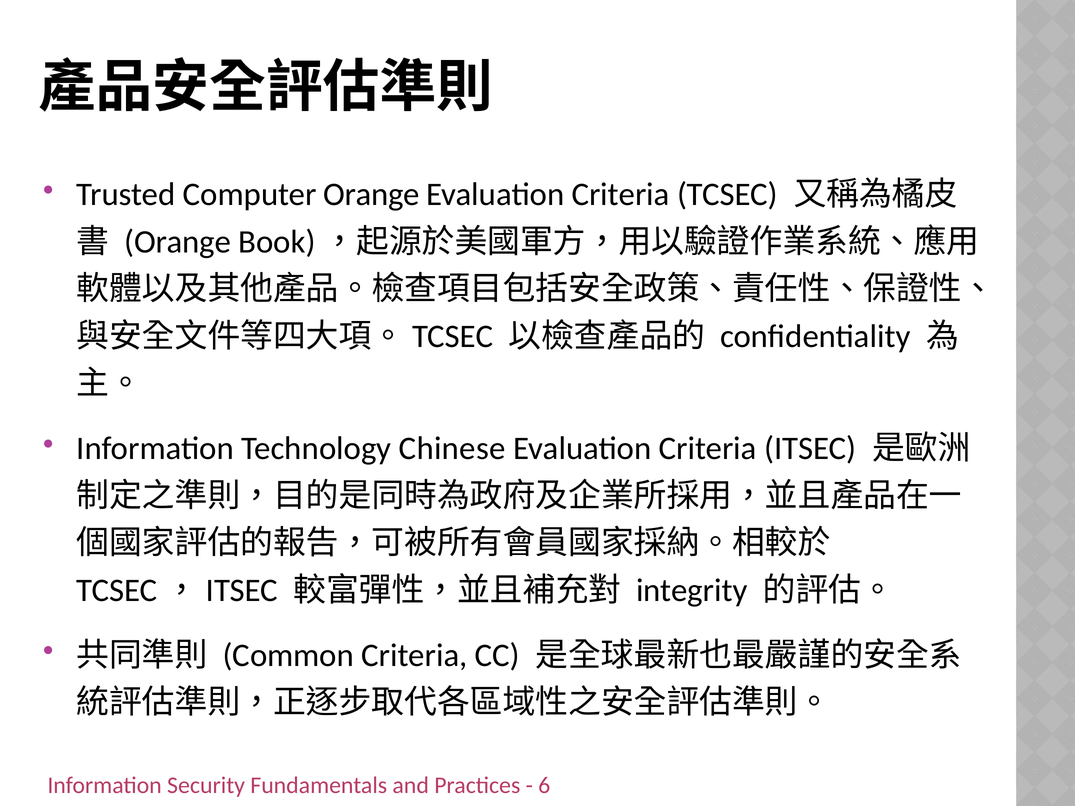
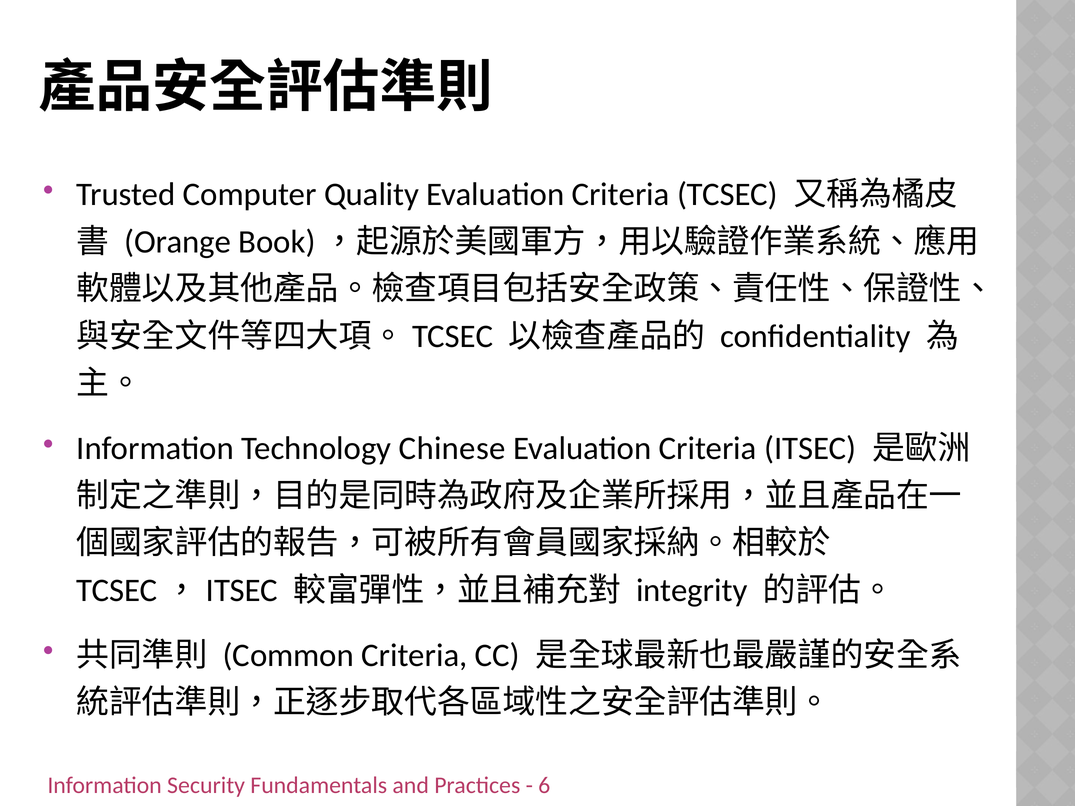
Computer Orange: Orange -> Quality (371, 195)
